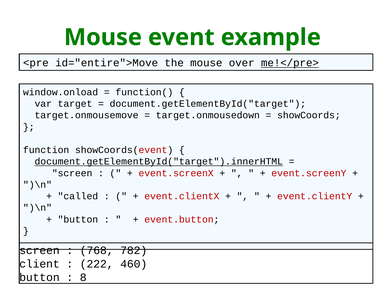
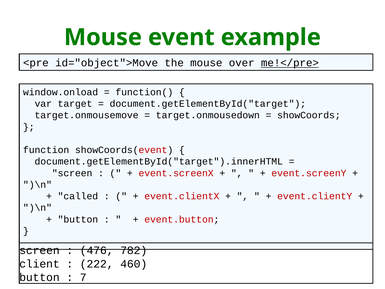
id="entire">Move: id="entire">Move -> id="object">Move (107, 63)
document.getElementById("target").innerHTML underline: present -> none (159, 161)
768: 768 -> 476 (97, 250)
8: 8 -> 7 (83, 277)
